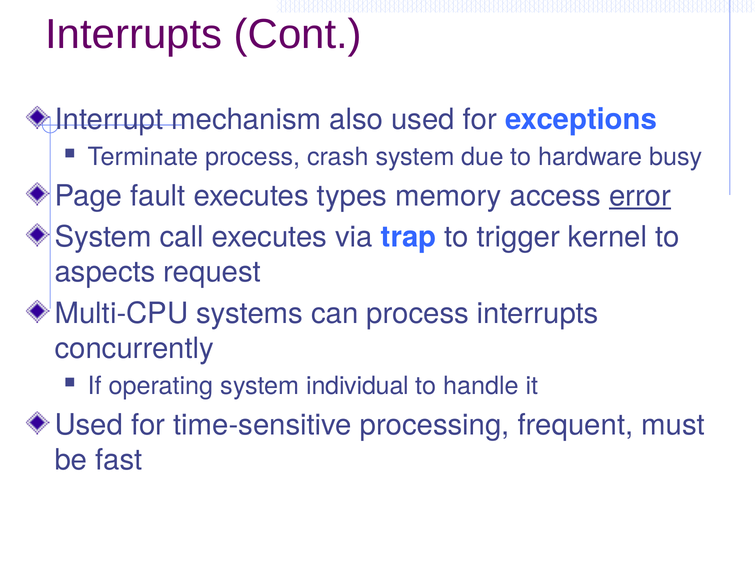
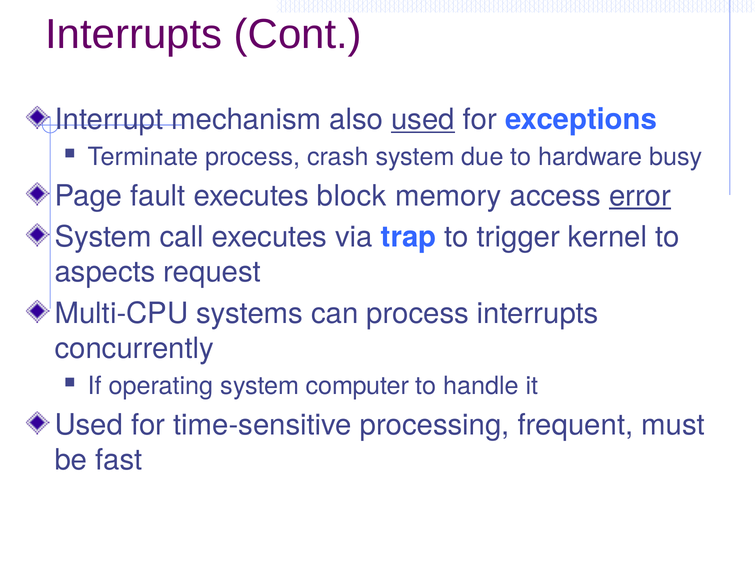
used underline: none -> present (423, 120)
types: types -> block (352, 196)
individual: individual -> computer (358, 386)
